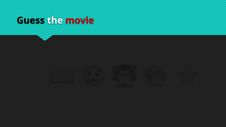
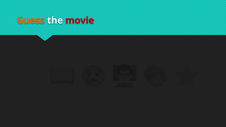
Guess colour: black -> orange (31, 20)
